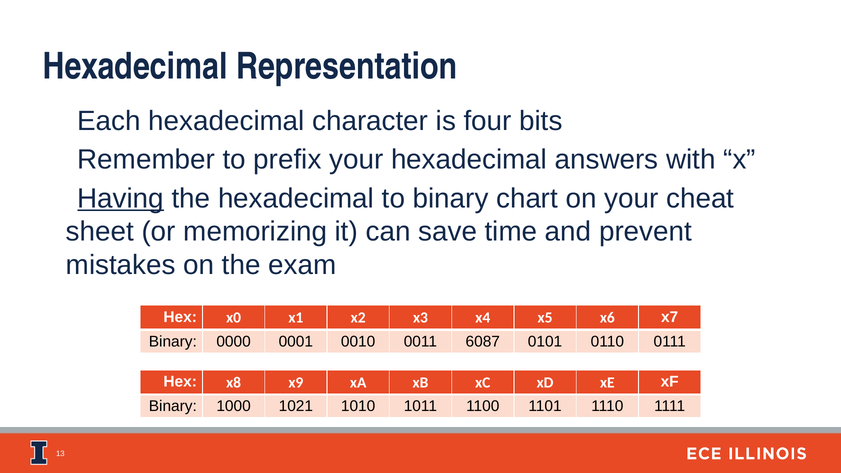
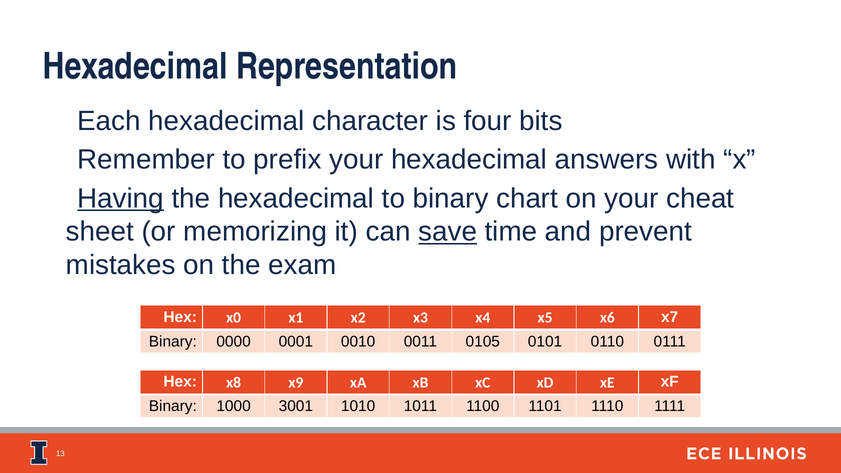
save underline: none -> present (448, 232)
6087: 6087 -> 0105 (483, 341)
1021: 1021 -> 3001 (296, 406)
